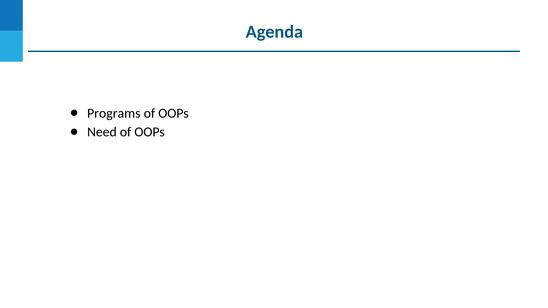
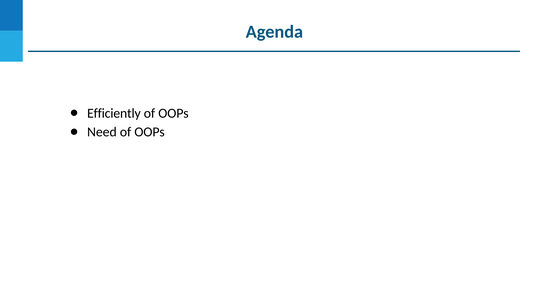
Programs: Programs -> Efficiently (114, 113)
